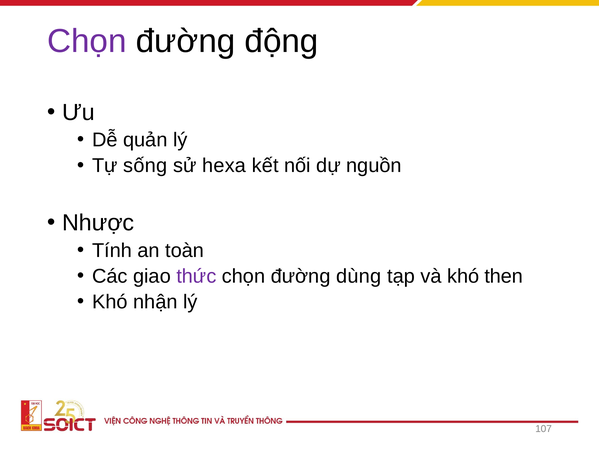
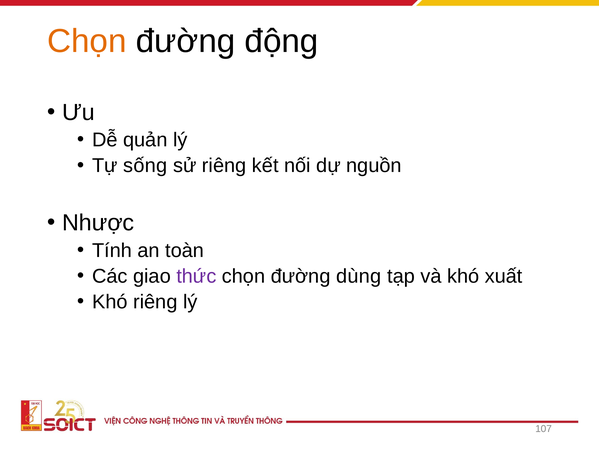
Chọn colour: purple -> orange (87, 41)
sử hexa: hexa -> riêng (224, 166)
then: then -> xuất (504, 276)
Khó nhận: nhận -> riêng (155, 302)
